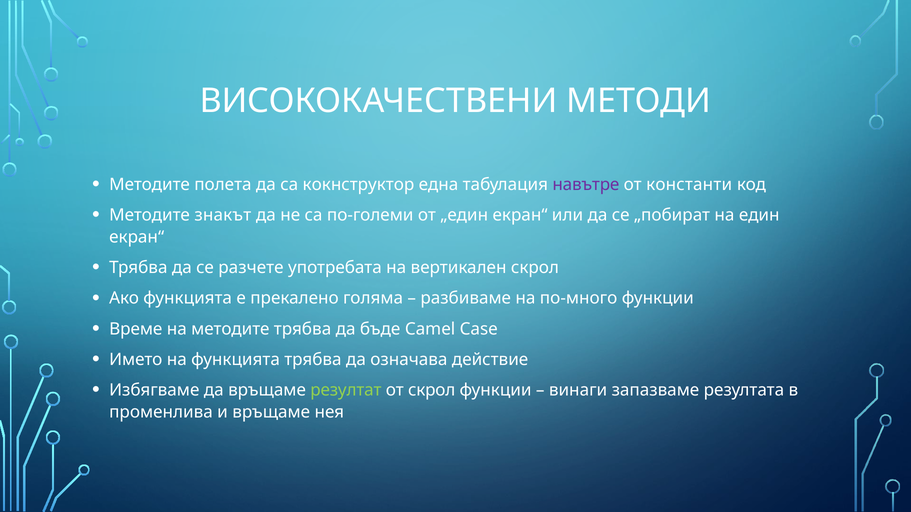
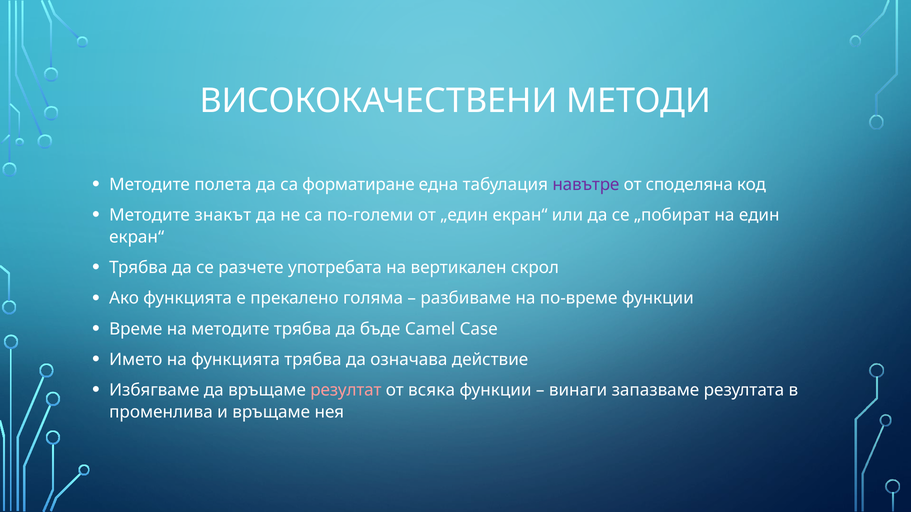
кокнструктор: кокнструктор -> форматиране (359, 185)
константи: константи -> споделяна (689, 185)
по-много: по-много -> по-време (579, 299)
резултат colour: light green -> pink (346, 391)
от скрол: скрол -> всяка (432, 391)
